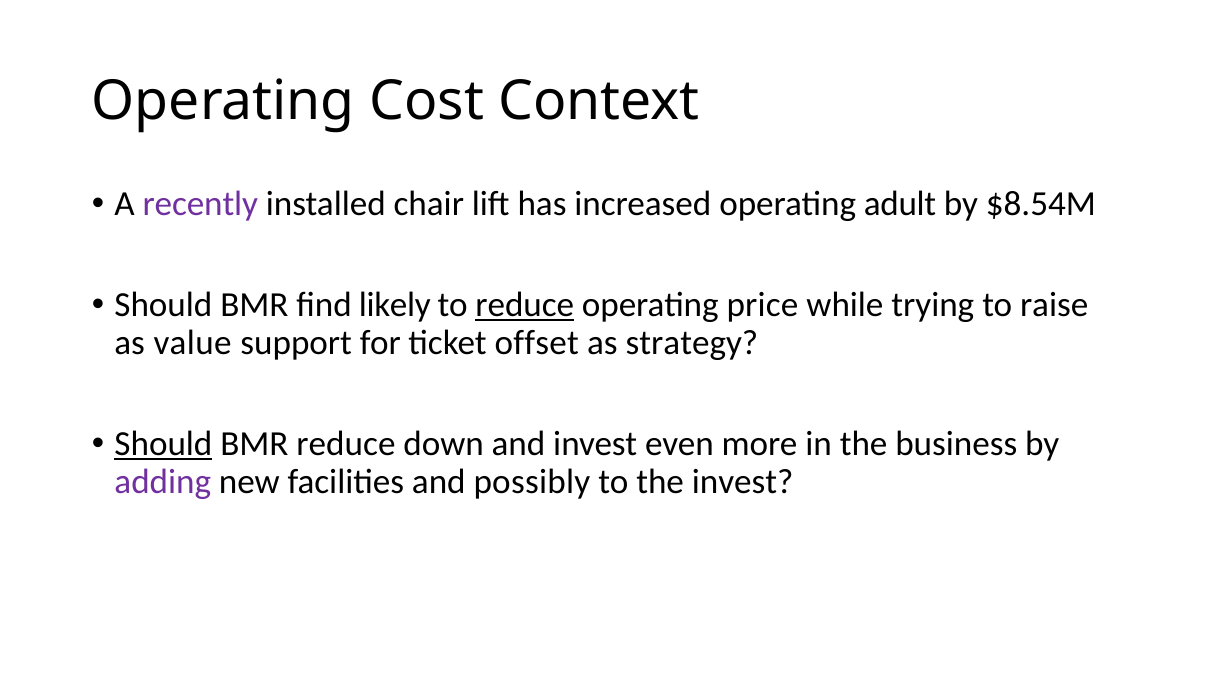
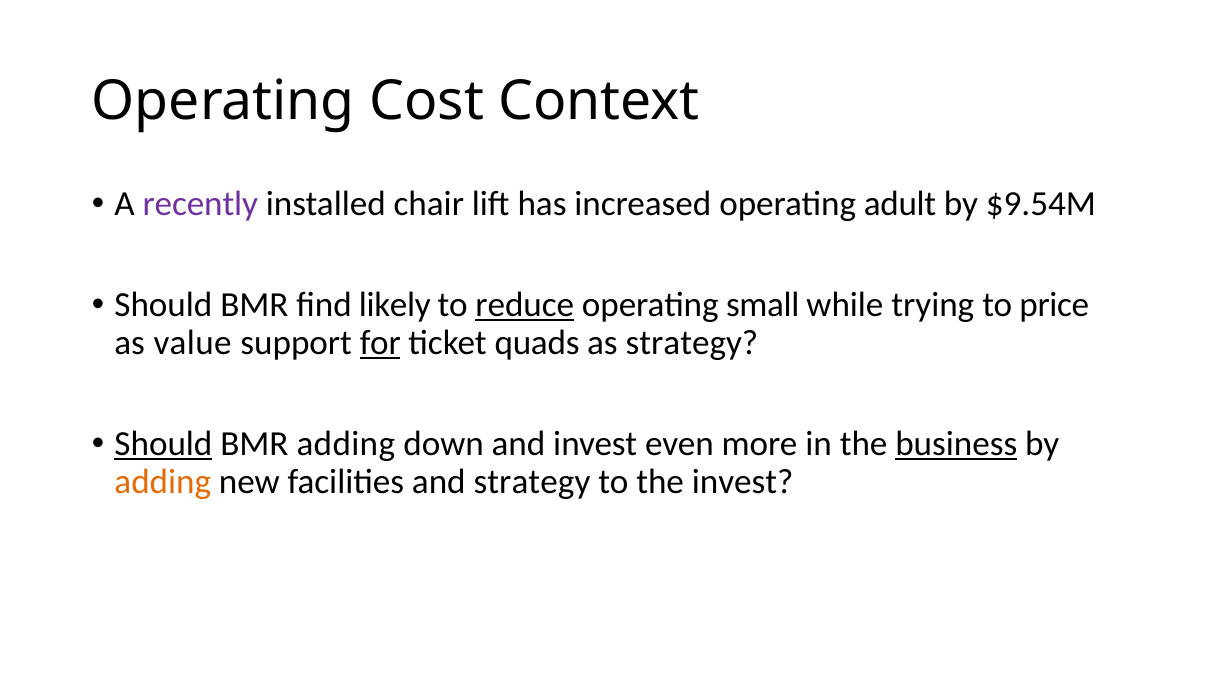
$8.54M: $8.54M -> $9.54M (1041, 204)
price: price -> small (763, 305)
raise: raise -> price (1054, 305)
for underline: none -> present (380, 343)
offset: offset -> quads (537, 343)
BMR reduce: reduce -> adding (346, 444)
business underline: none -> present (956, 444)
adding colour: purple -> orange (163, 482)
and possibly: possibly -> strategy (532, 482)
